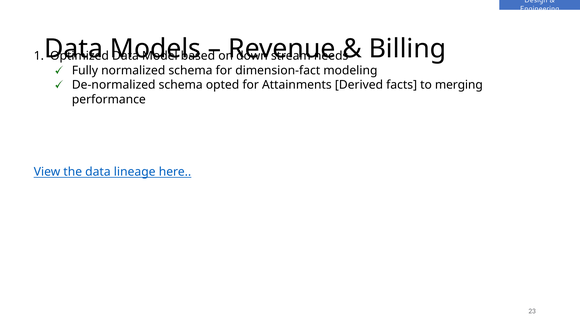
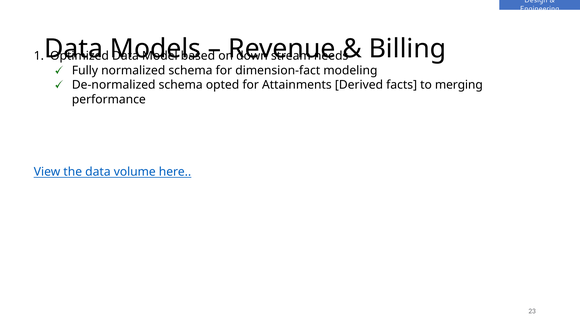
lineage: lineage -> volume (135, 172)
